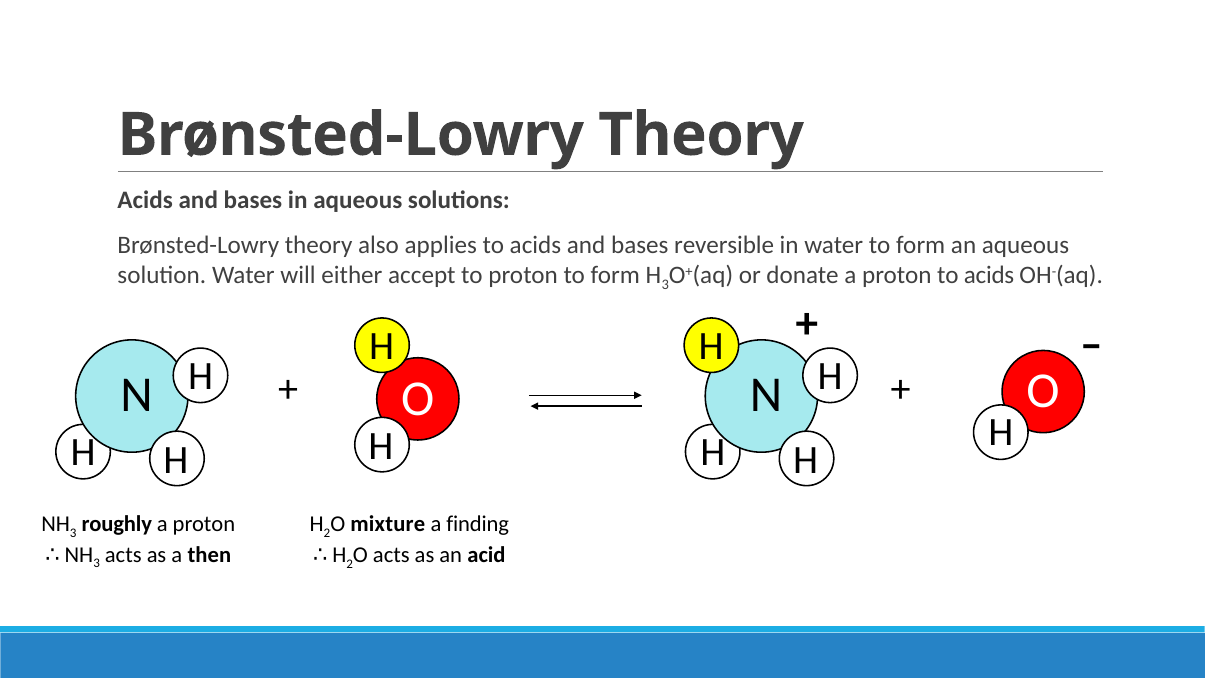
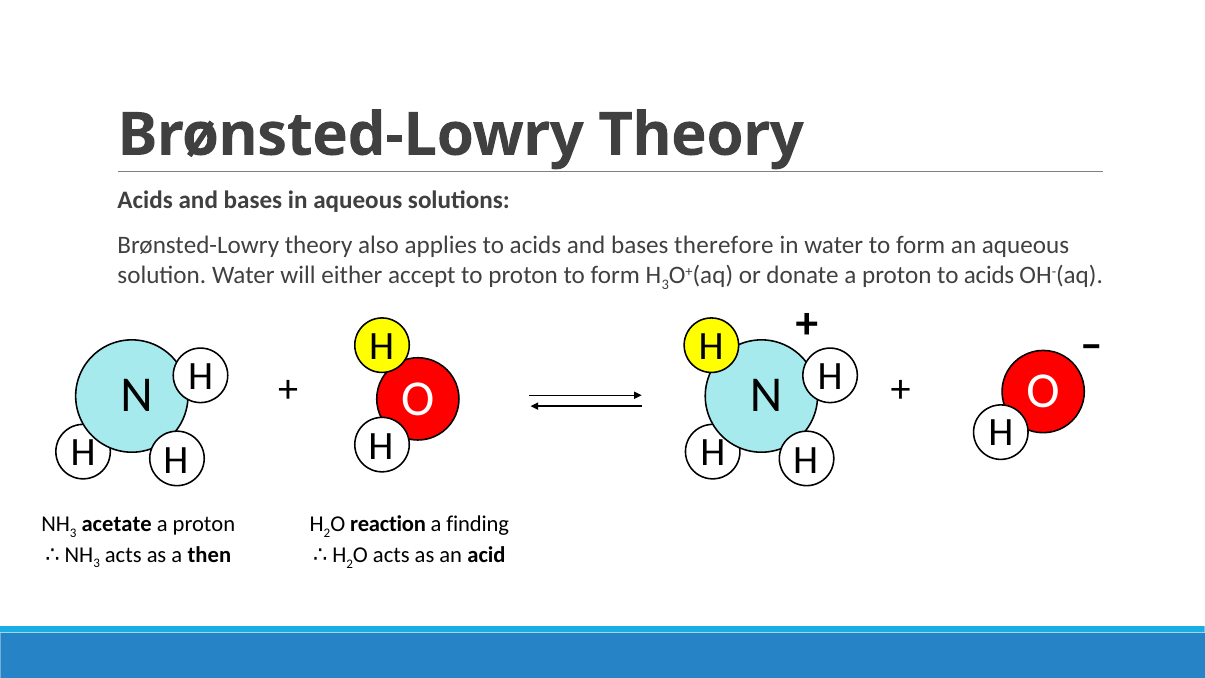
reversible: reversible -> therefore (724, 245)
roughly: roughly -> acetate (117, 524)
mixture: mixture -> reaction (388, 524)
